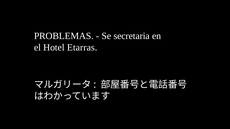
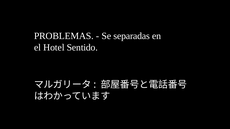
secretaria: secretaria -> separadas (132, 36)
Etarras: Etarras -> Sentido (82, 48)
